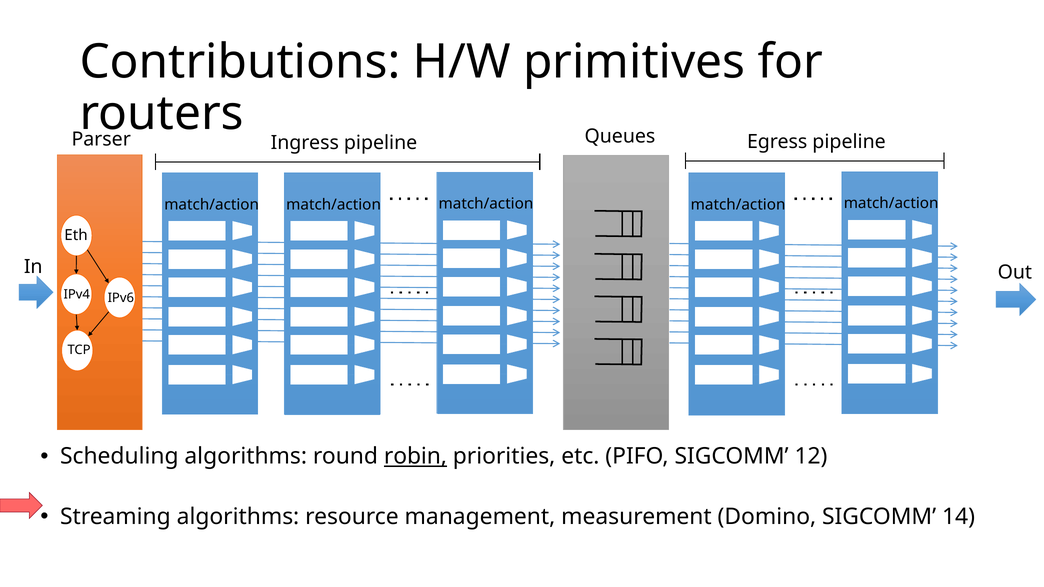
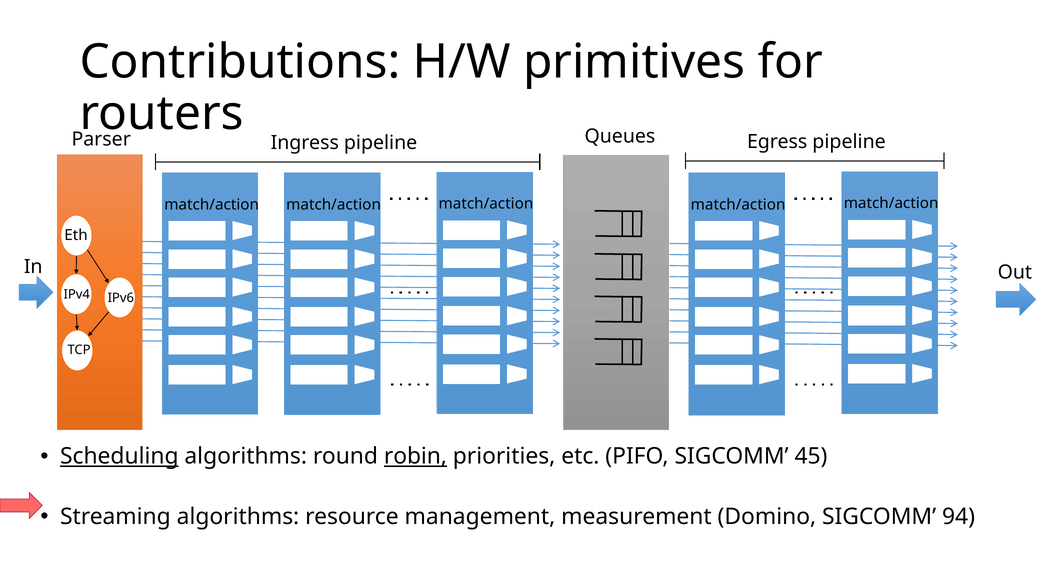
Scheduling underline: none -> present (119, 457)
12: 12 -> 45 (811, 457)
14: 14 -> 94 (959, 517)
